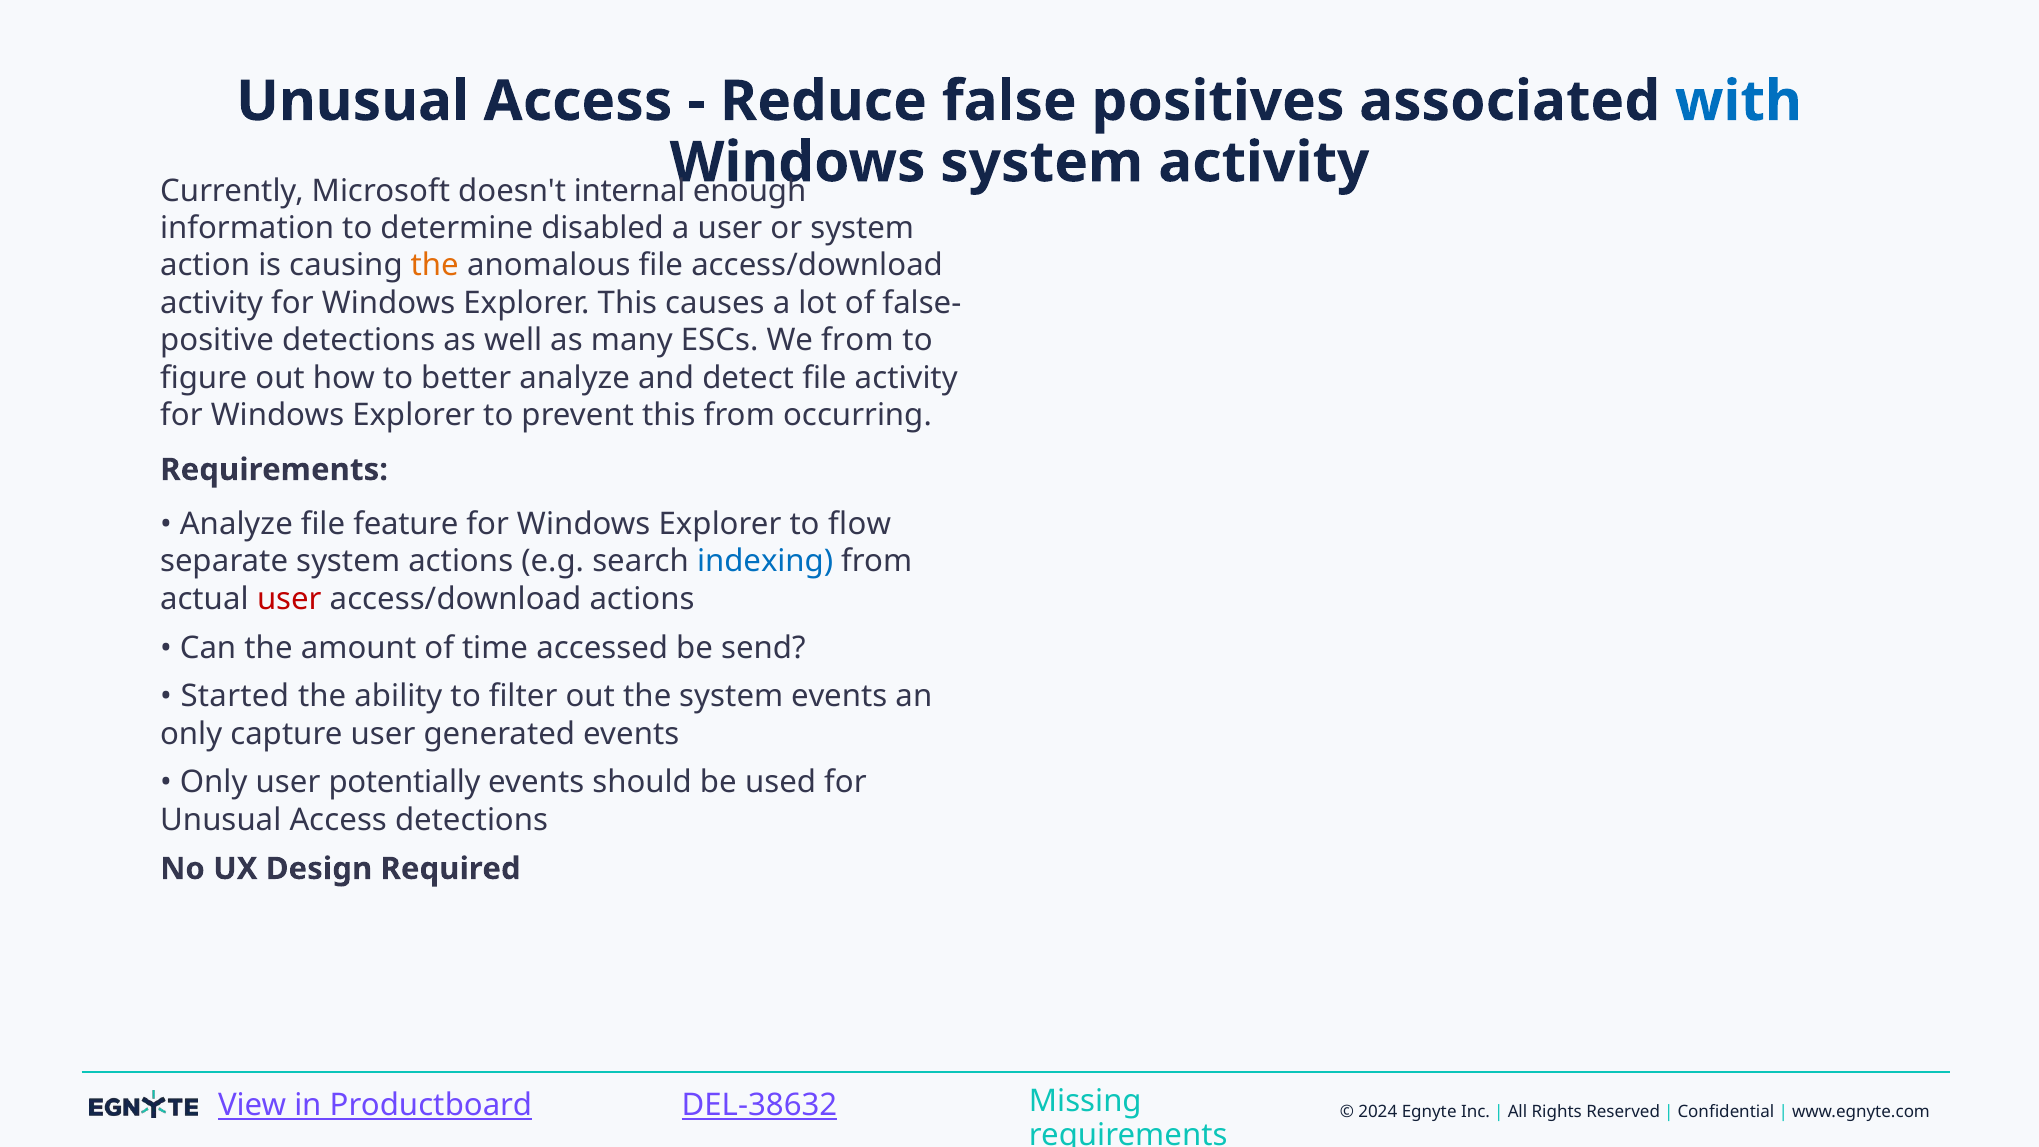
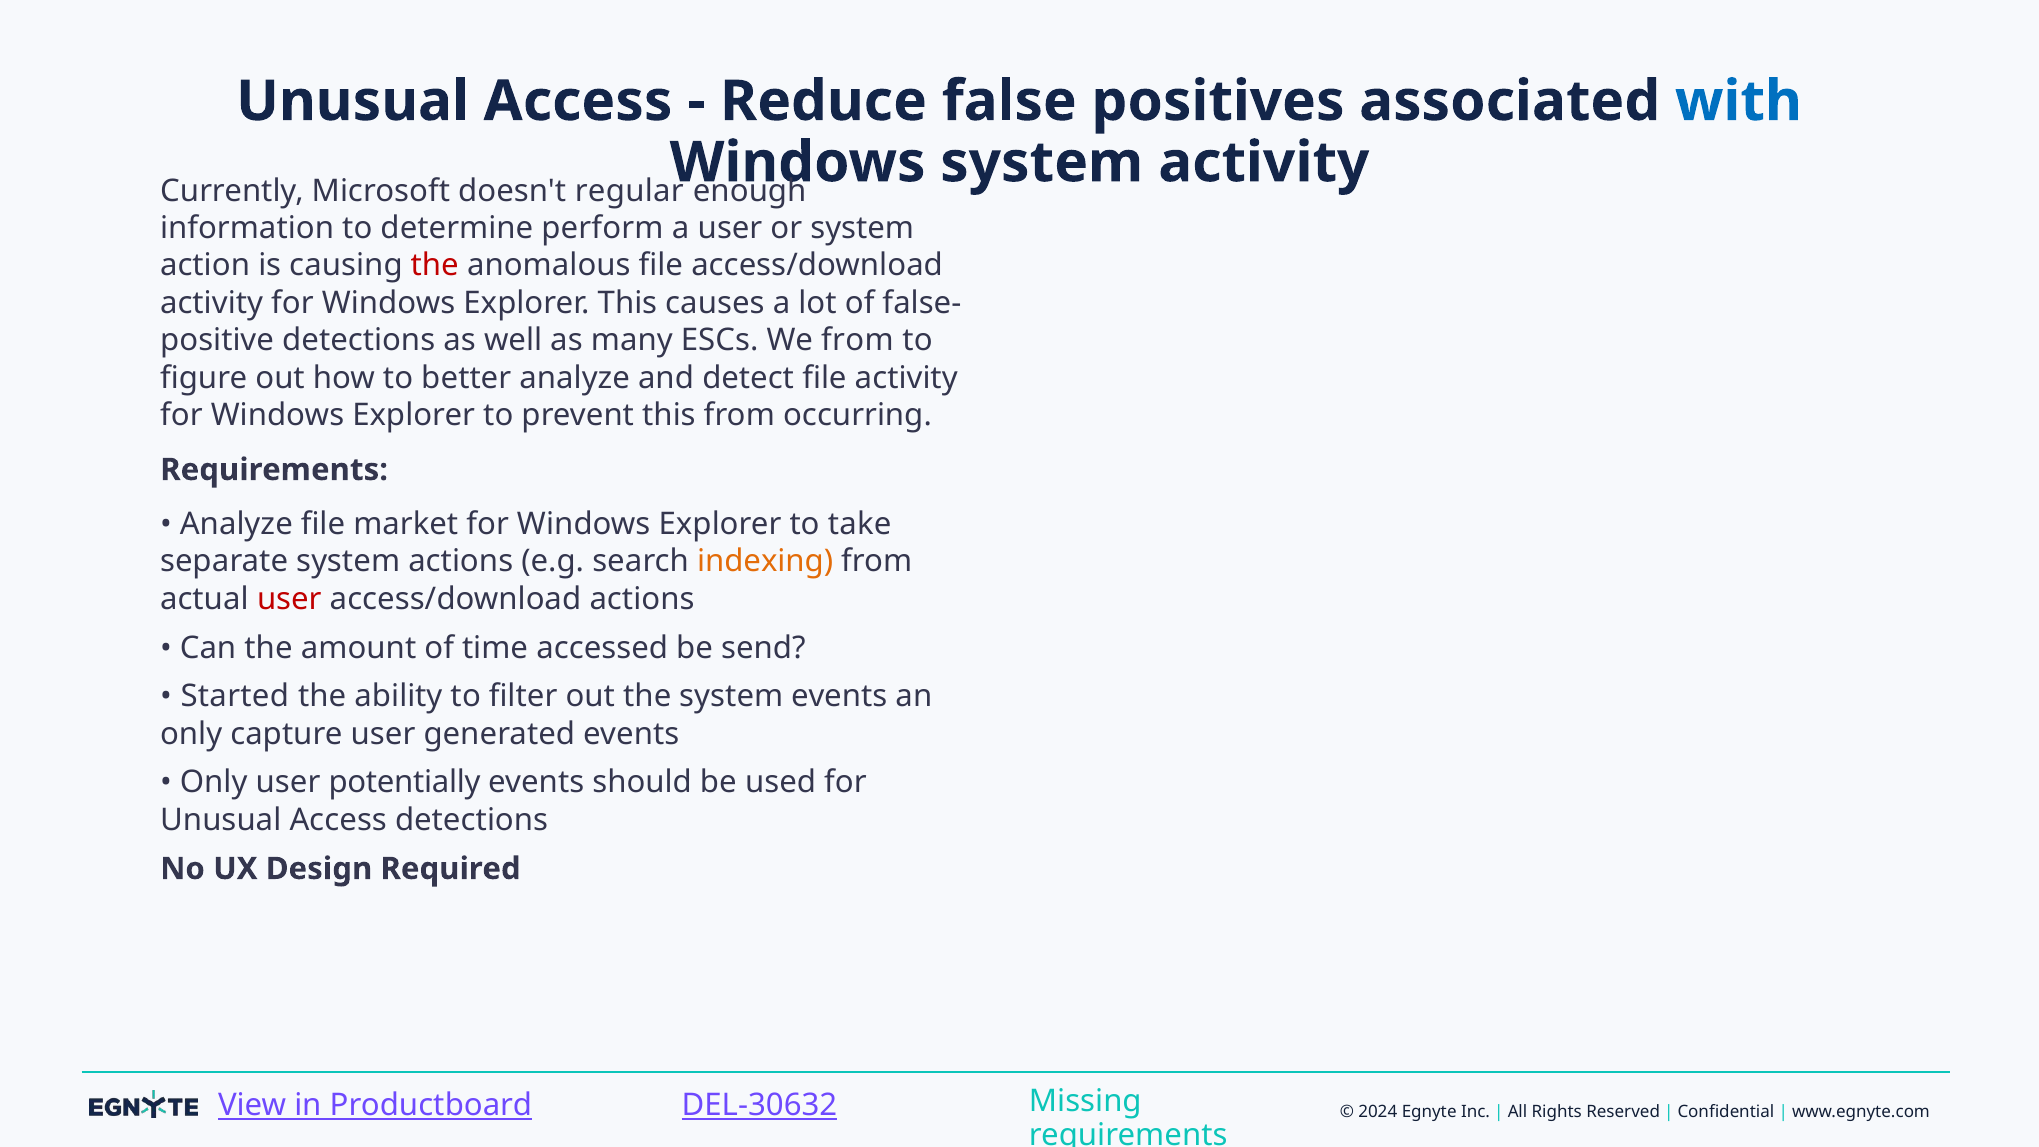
internal: internal -> regular (629, 191)
disabled: disabled -> perform (602, 228)
the colour: orange -> red (435, 266)
feature: feature -> market (406, 524)
flow: flow -> take (860, 524)
indexing colour: blue -> orange (765, 562)
DEL-38632: DEL-38632 -> DEL-30632 (759, 1105)
